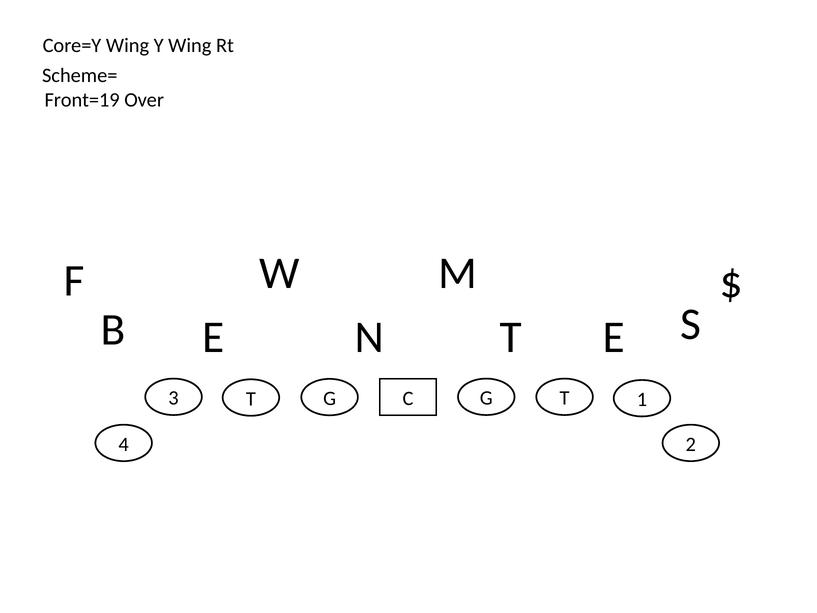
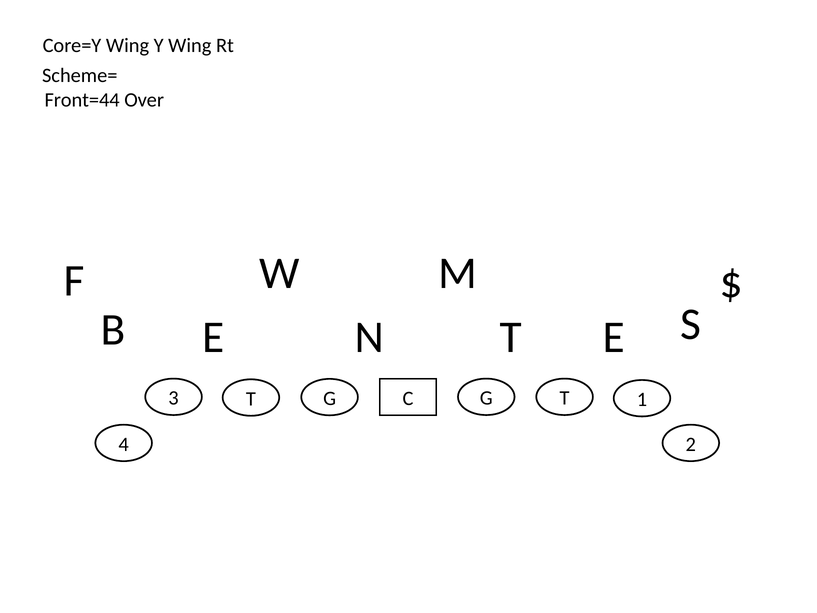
Front=19: Front=19 -> Front=44 (82, 100)
